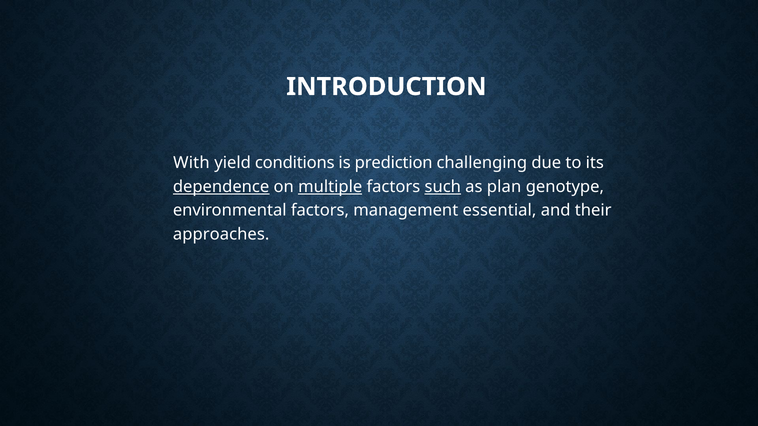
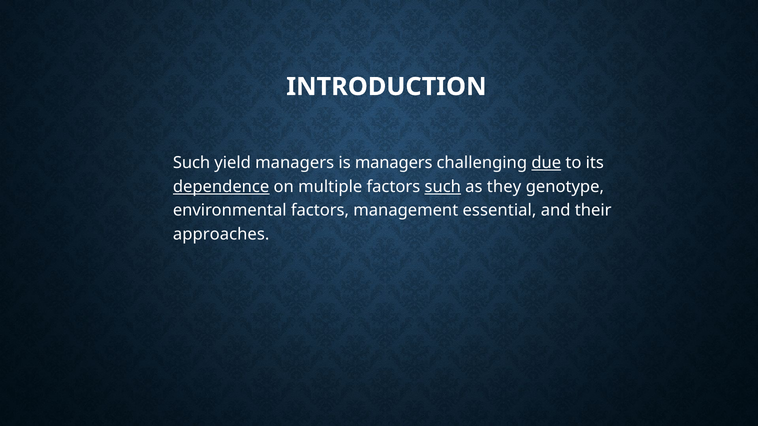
With: With -> Such (192, 163)
yield conditions: conditions -> managers (295, 163)
is prediction: prediction -> managers (394, 163)
due underline: none -> present (546, 163)
multiple underline: present -> none (330, 187)
plan: plan -> they (504, 187)
